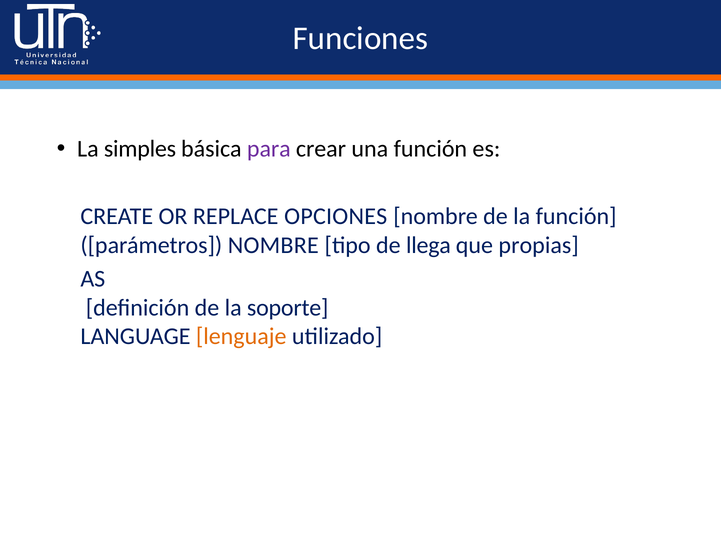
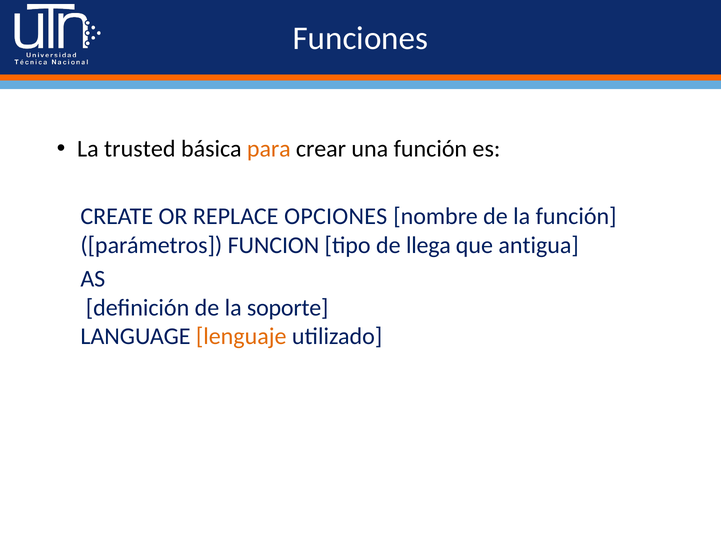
simples: simples -> trusted (140, 149)
para colour: purple -> orange (269, 149)
NOMBRE: NOMBRE -> FUNCION (273, 245)
propias: propias -> antigua (539, 245)
